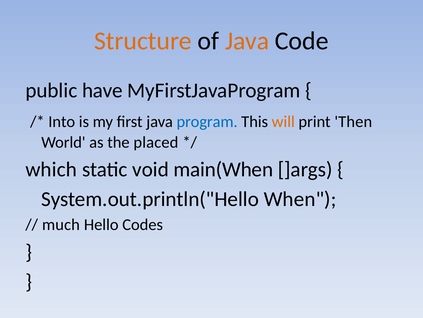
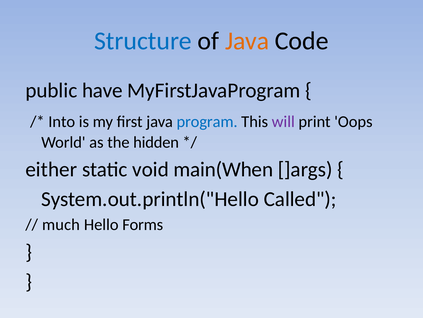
Structure colour: orange -> blue (143, 41)
will colour: orange -> purple (283, 121)
Then: Then -> Oops (353, 121)
placed: placed -> hidden (156, 142)
which: which -> either (51, 169)
When: When -> Called (300, 199)
Codes: Codes -> Forms (143, 224)
